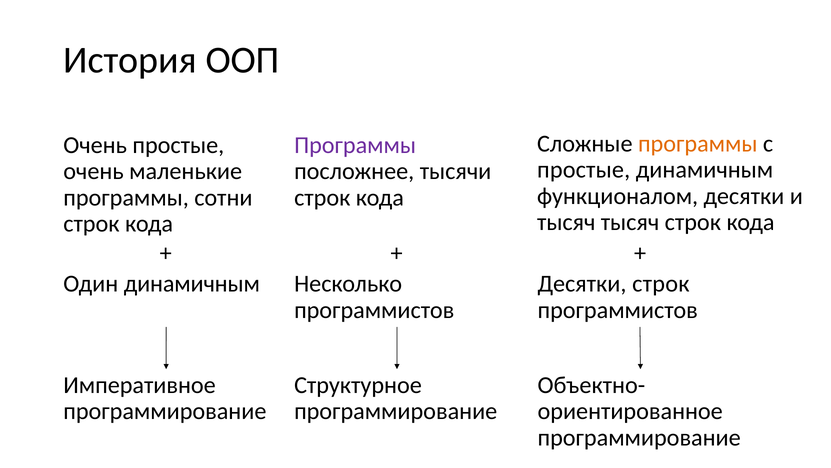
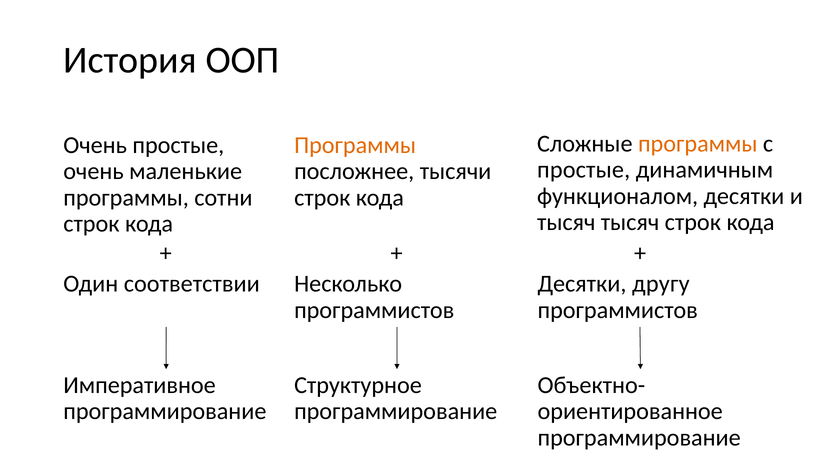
Программы colour: purple -> orange (355, 145)
Один динамичным: динамичным -> соответствии (192, 284)
Десятки строк: строк -> другу (661, 284)
